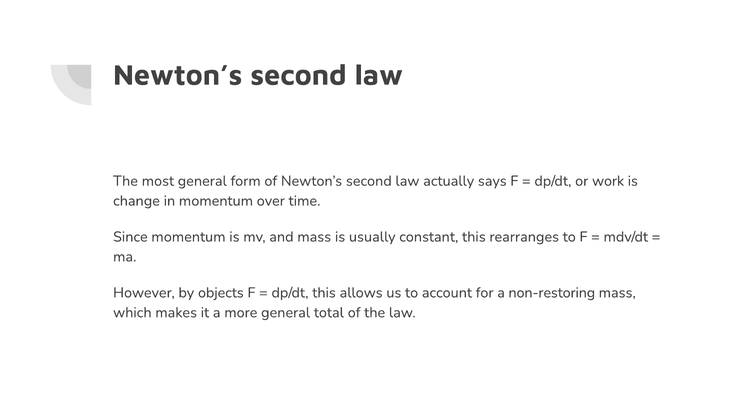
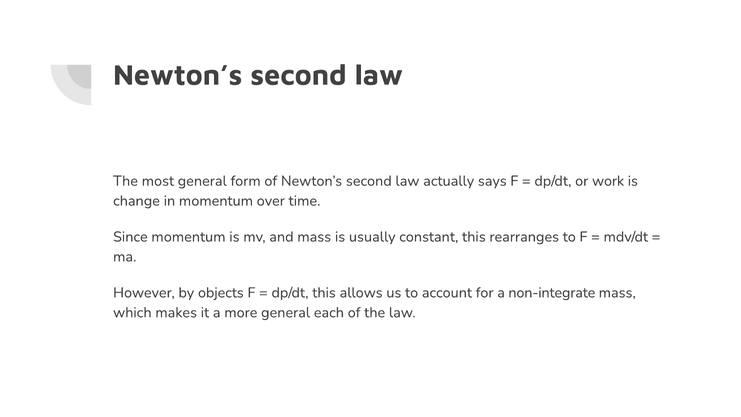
non-restoring: non-restoring -> non-integrate (552, 293)
total: total -> each (329, 312)
